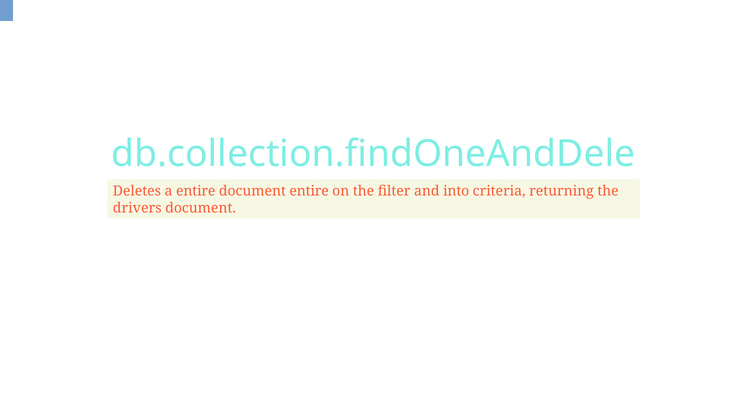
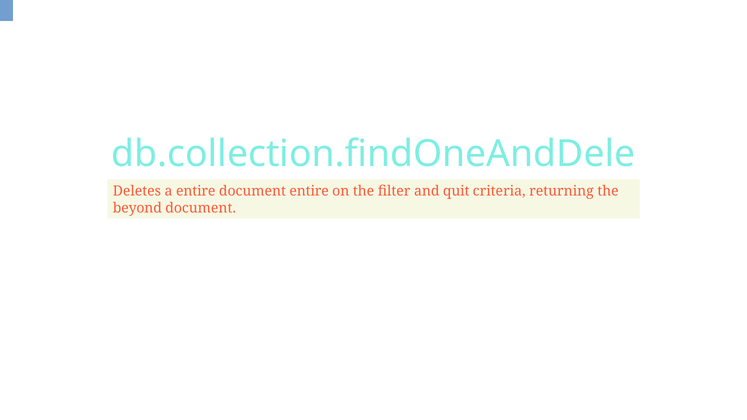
into: into -> quit (456, 191)
drivers: drivers -> beyond (137, 208)
